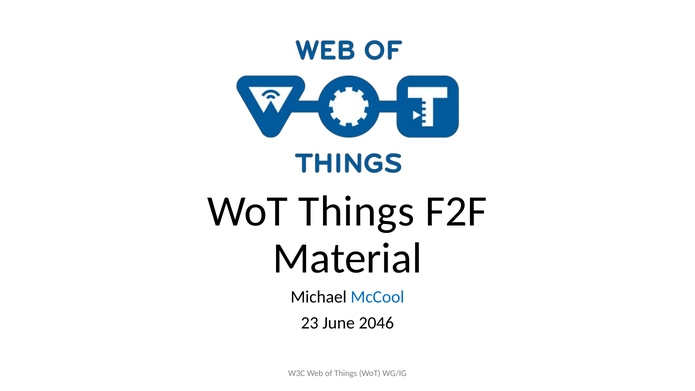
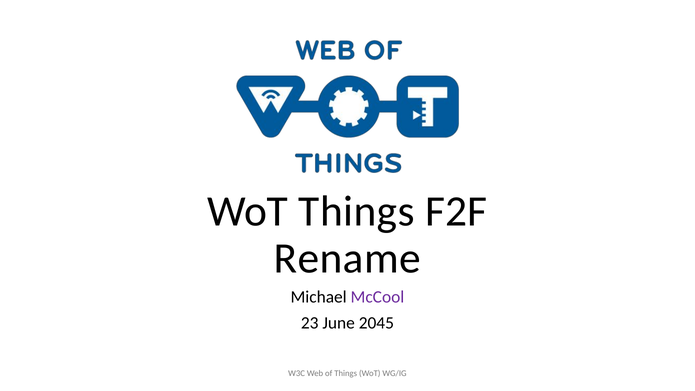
Material: Material -> Rename (347, 258)
McCool colour: blue -> purple (377, 297)
2046: 2046 -> 2045 (376, 323)
